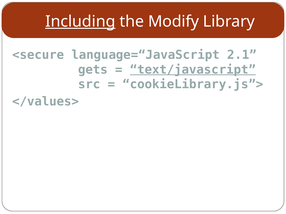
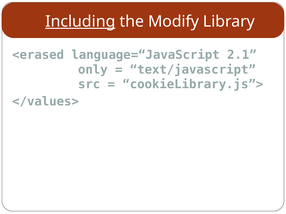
<secure: <secure -> <erased (38, 55)
gets: gets -> only (93, 70)
text/javascript underline: present -> none (193, 70)
